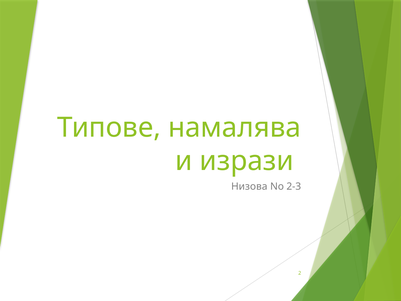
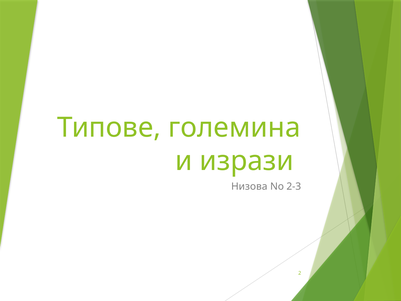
намалява: намалява -> големина (234, 127)
